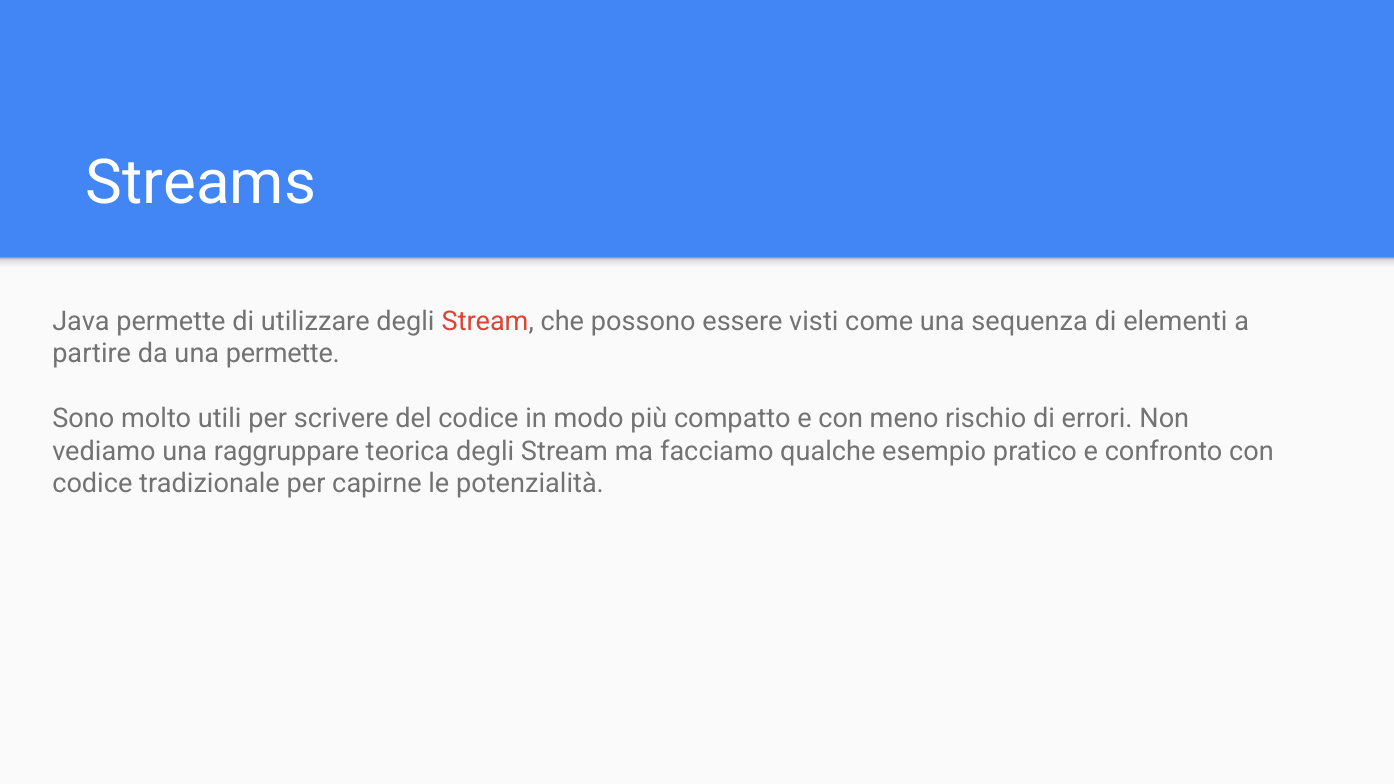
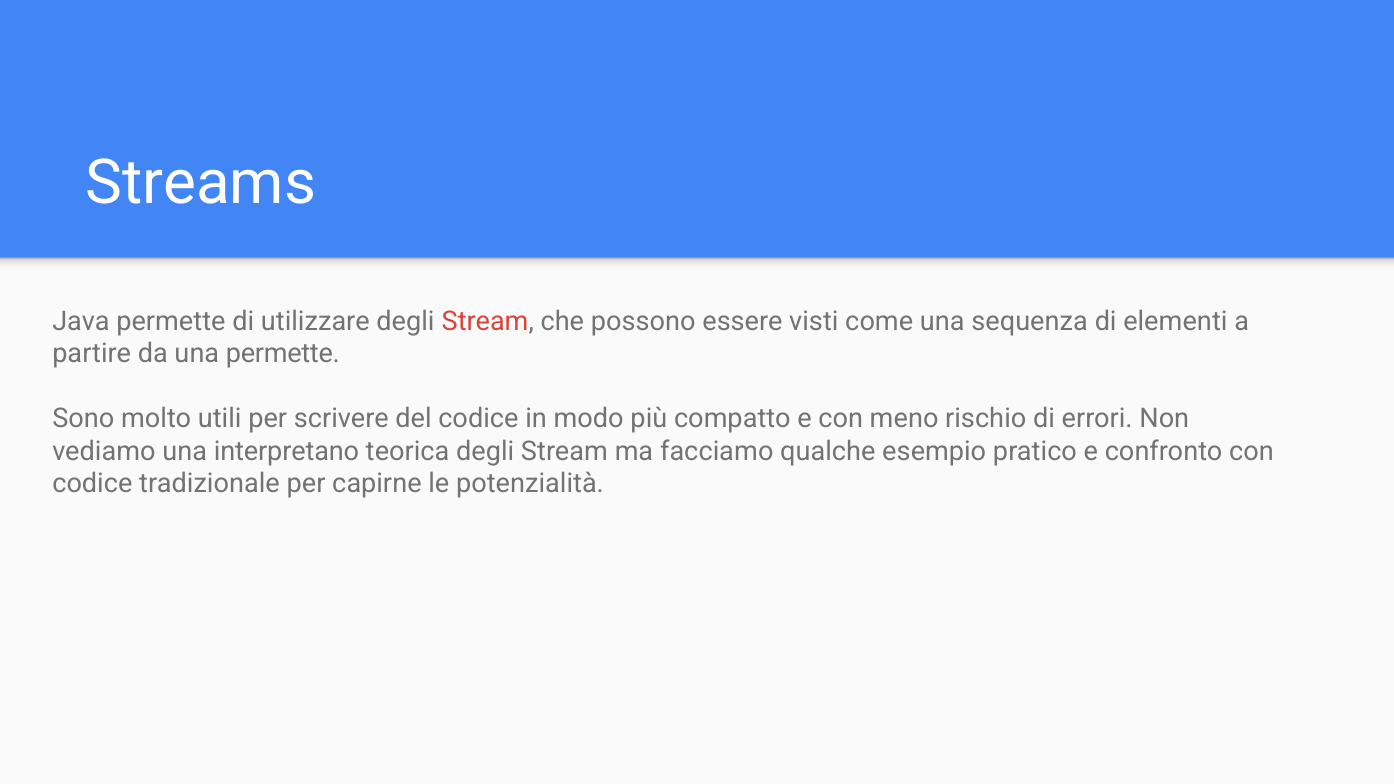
raggruppare: raggruppare -> interpretano (287, 451)
